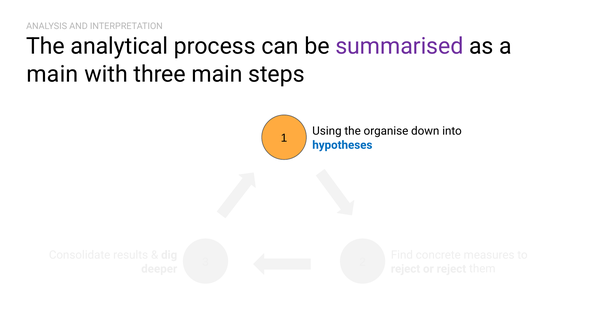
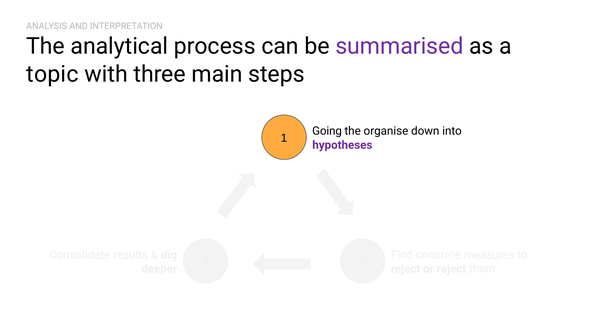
main: main -> topic (52, 74)
Using: Using -> Going (327, 131)
hypotheses colour: blue -> purple (342, 145)
